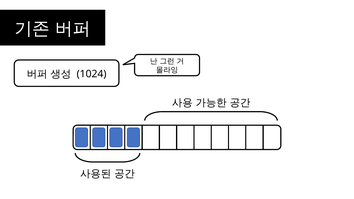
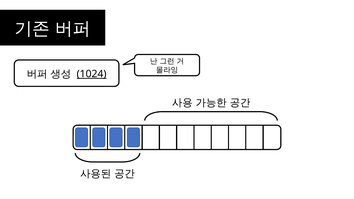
1024 underline: none -> present (92, 74)
